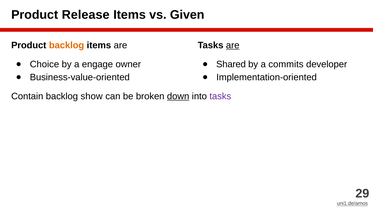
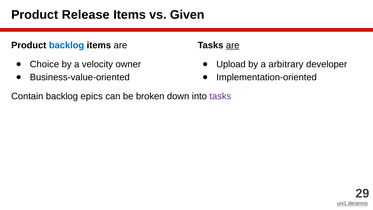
backlog colour: orange -> blue (67, 45)
engage: engage -> velocity (97, 64)
Shared: Shared -> Upload (231, 64)
commits: commits -> arbitrary (286, 64)
show: show -> epics (92, 96)
down underline: present -> none (178, 96)
